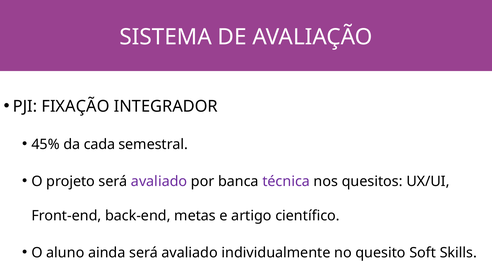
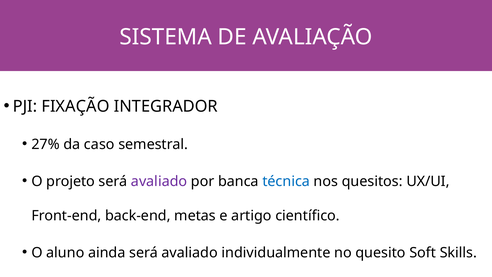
45%: 45% -> 27% (46, 144)
cada: cada -> caso (99, 144)
técnica colour: purple -> blue (286, 181)
